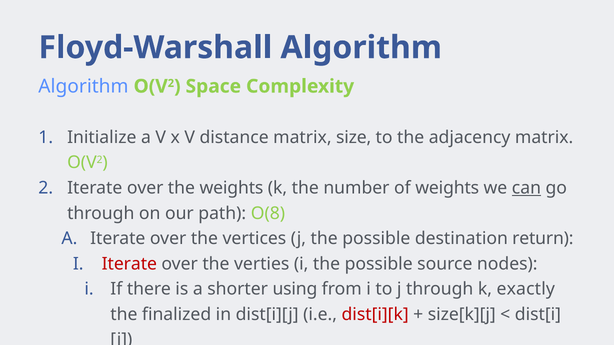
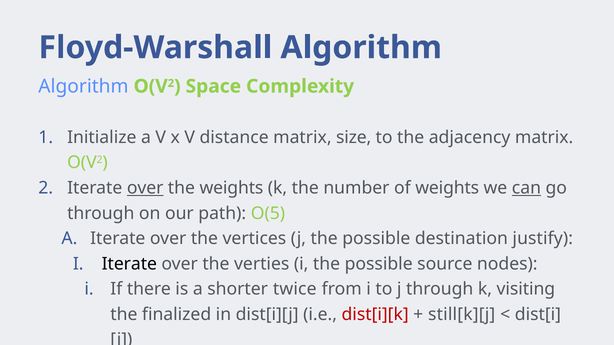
over underline: none -> present (145, 188)
O(8: O(8 -> O(5 (268, 213)
destination return: return -> justify (543, 239)
Iterate colour: red -> black (129, 264)
using: using -> twice (295, 289)
exactly: exactly -> visiting (526, 289)
size[k][j: size[k][j -> still[k][j (462, 315)
